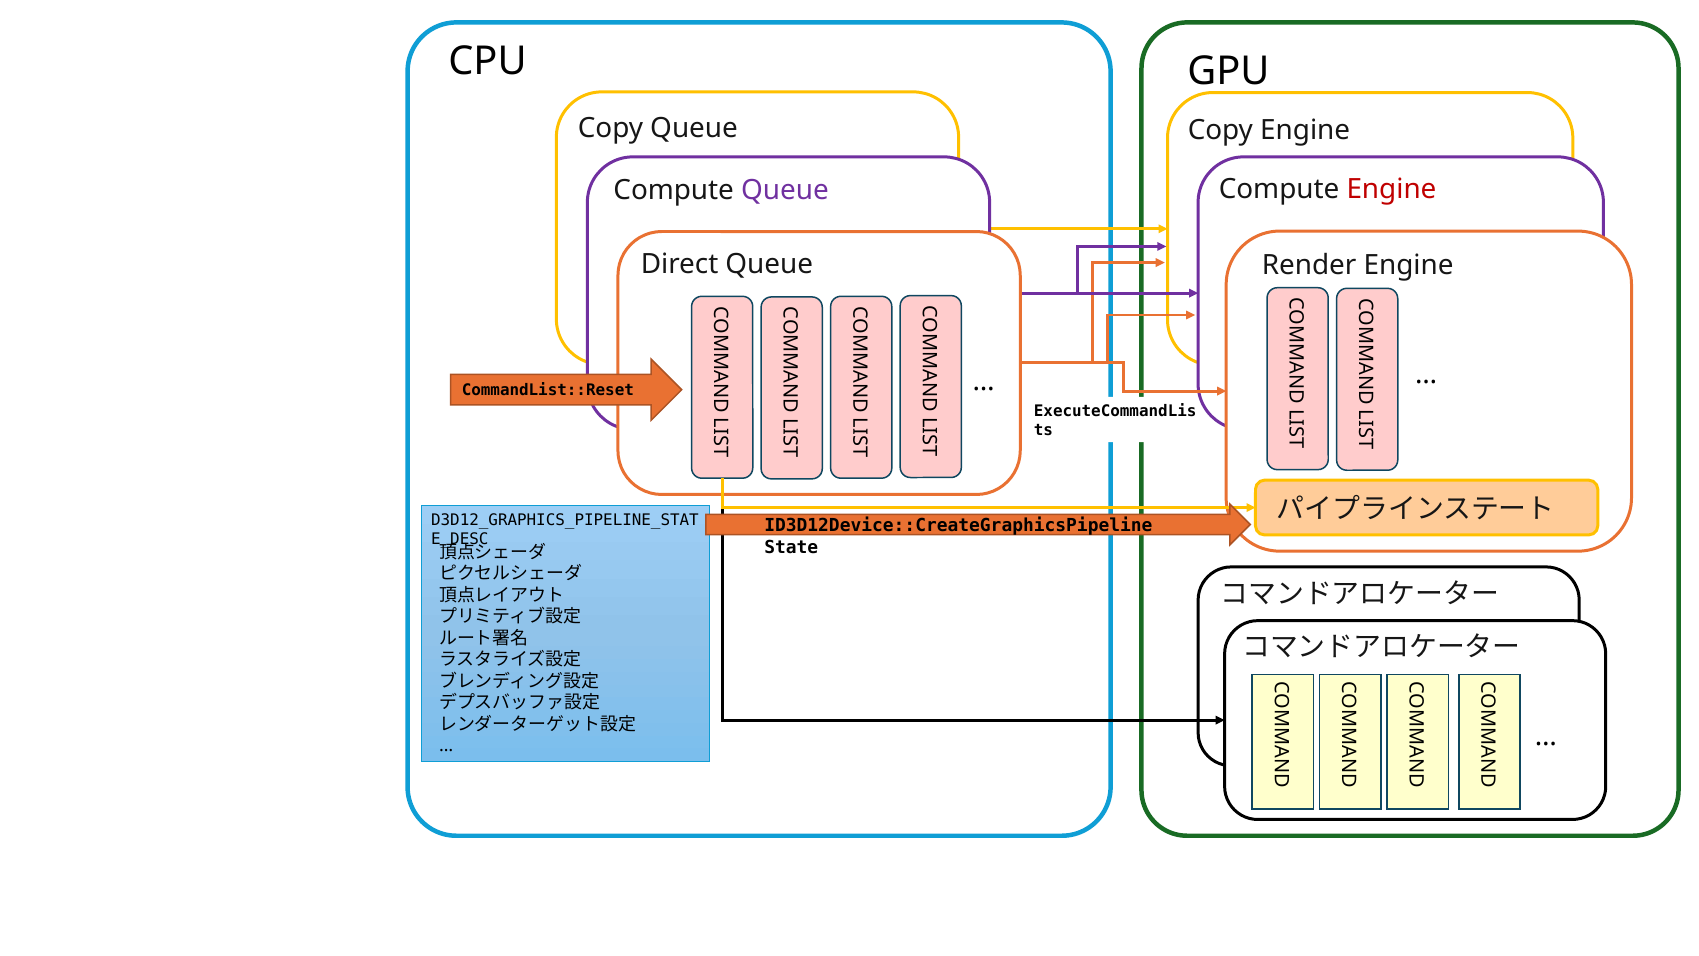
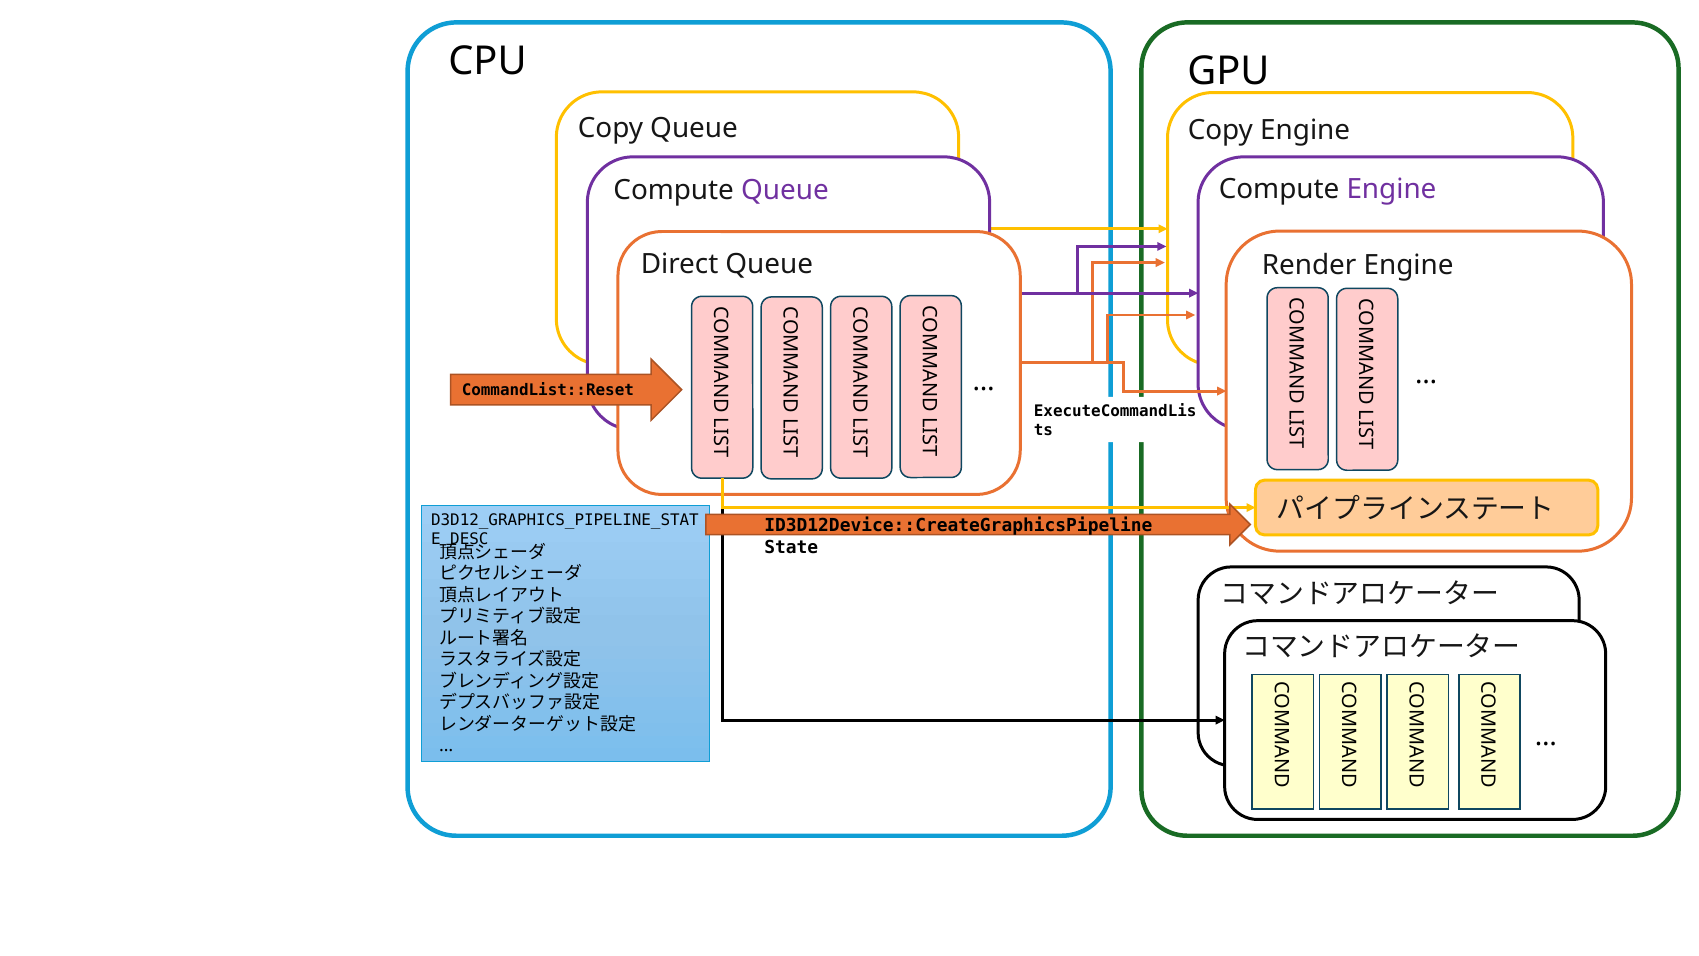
Engine colour: red -> purple (1391, 189)
